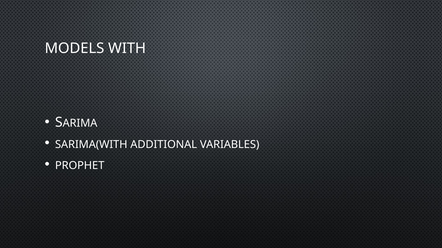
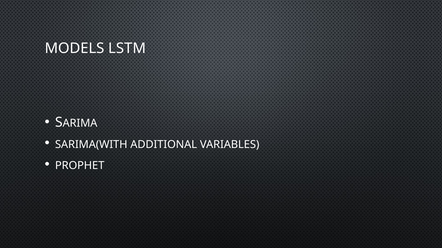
WITH: WITH -> LSTM (127, 49)
